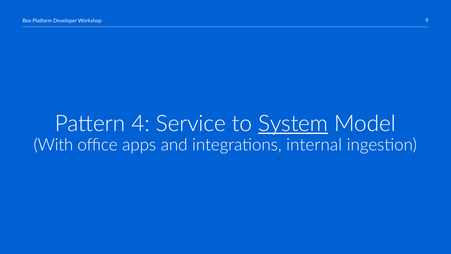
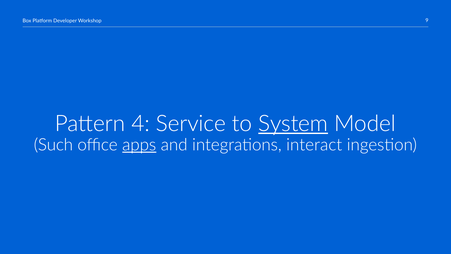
With: With -> Such (53, 145)
apps underline: none -> present (139, 145)
internal: internal -> interact (314, 145)
